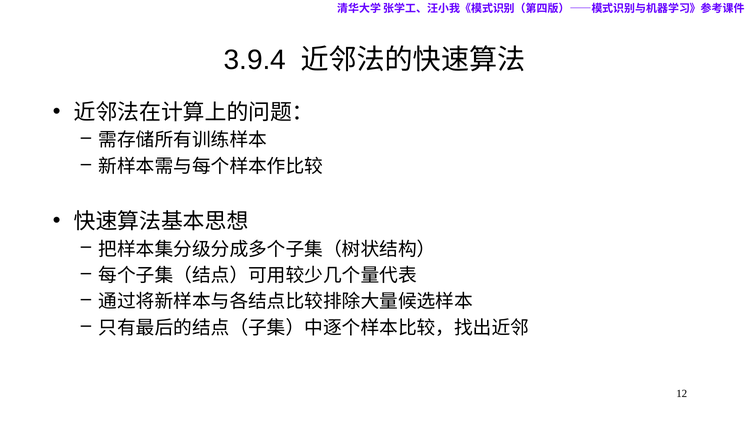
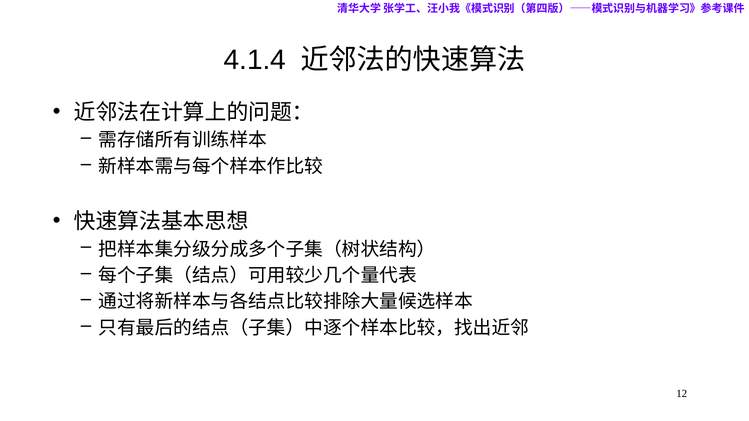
3.9.4: 3.9.4 -> 4.1.4 (255, 60)
